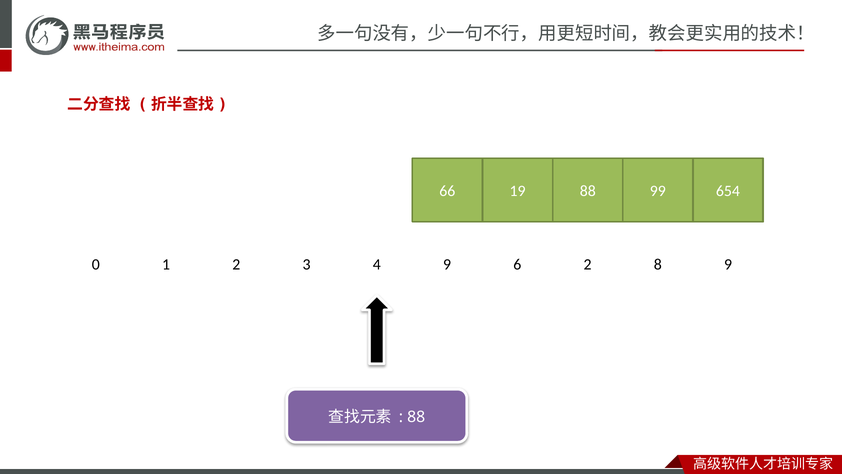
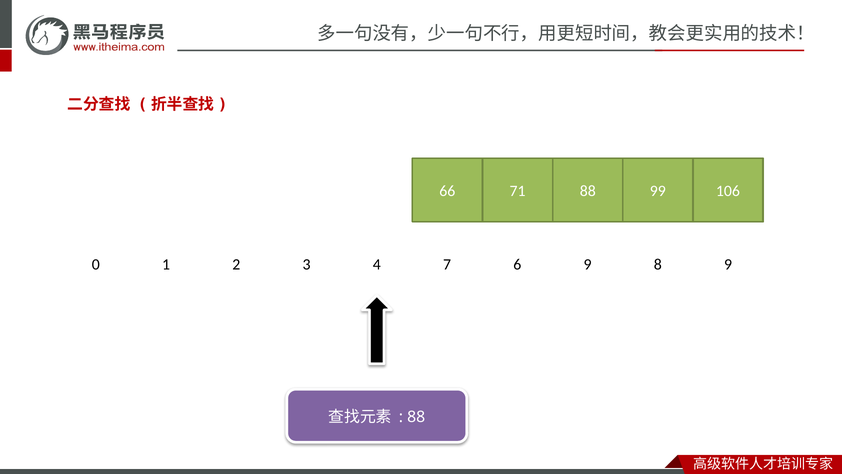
19: 19 -> 71 (518, 191)
654: 654 -> 106 (728, 191)
4 9: 9 -> 7 (447, 265)
6 2: 2 -> 9 (588, 265)
